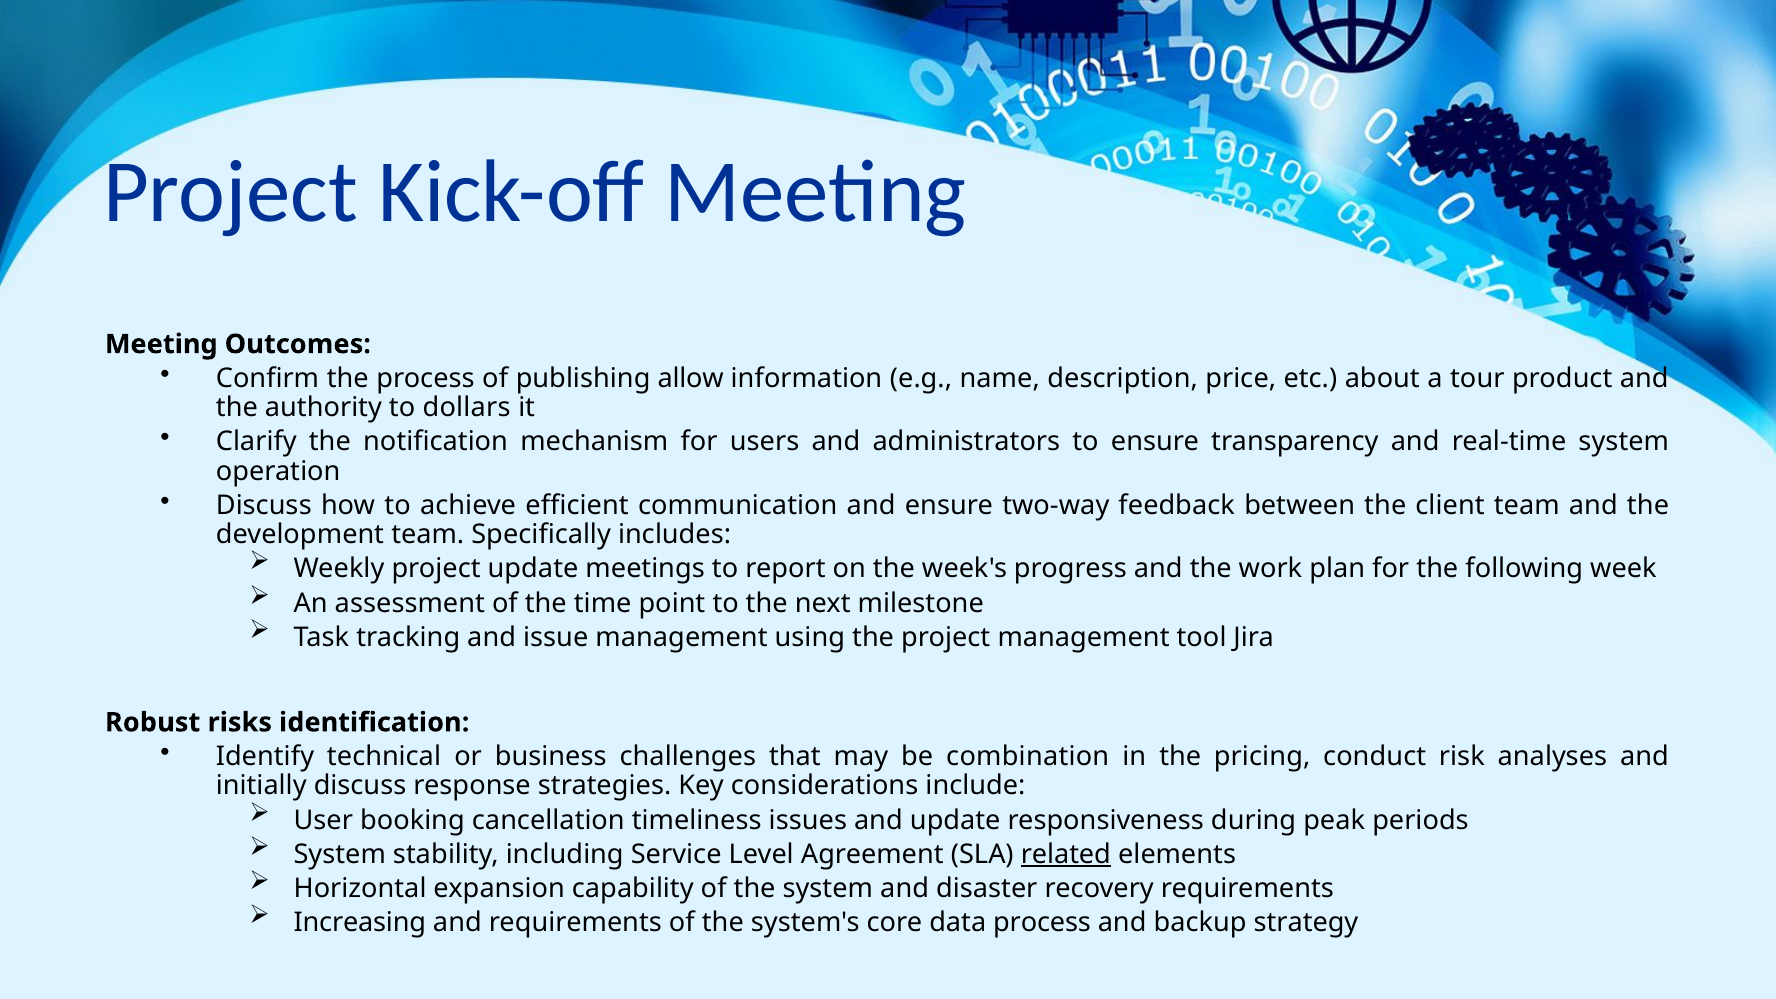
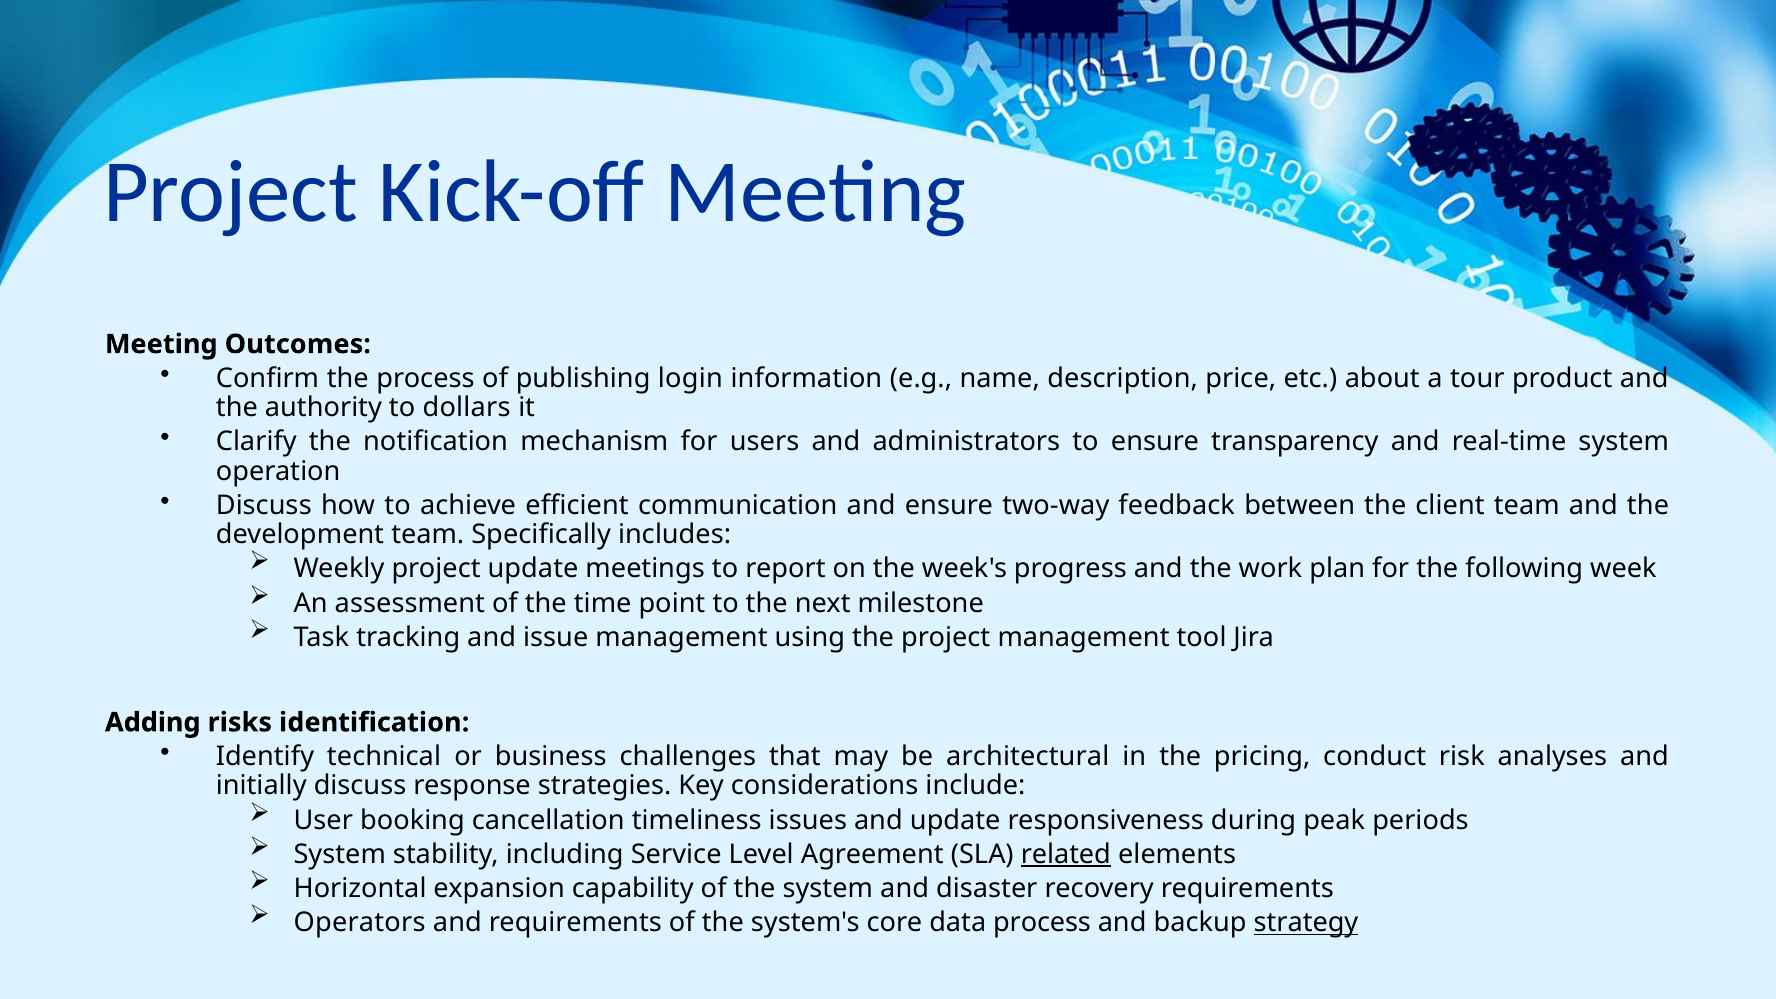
allow: allow -> login (690, 378)
Robust: Robust -> Adding (153, 722)
combination: combination -> architectural (1028, 757)
Increasing: Increasing -> Operators (360, 923)
strategy underline: none -> present (1306, 923)
